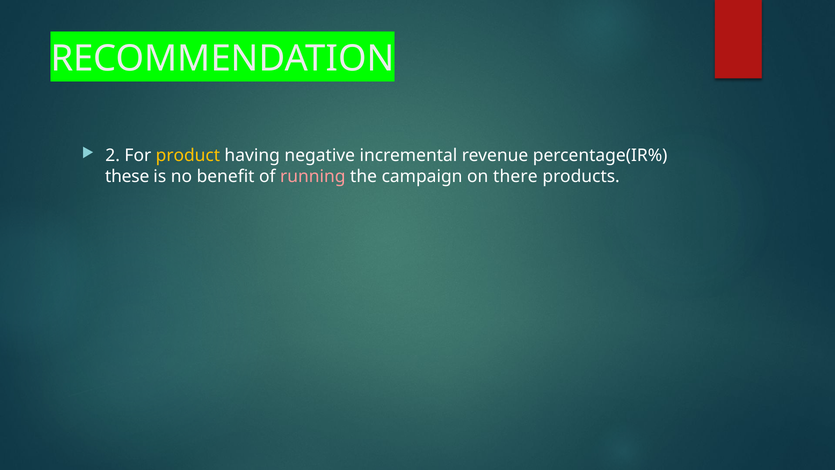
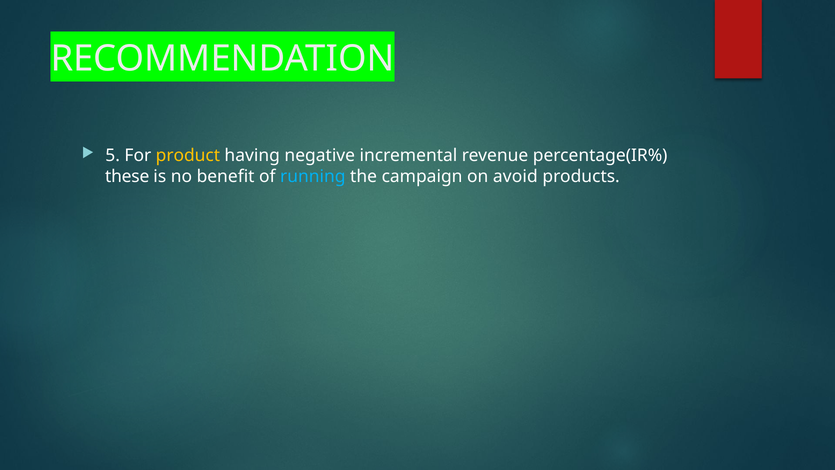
2: 2 -> 5 (113, 155)
running colour: pink -> light blue (313, 176)
there: there -> avoid (515, 176)
